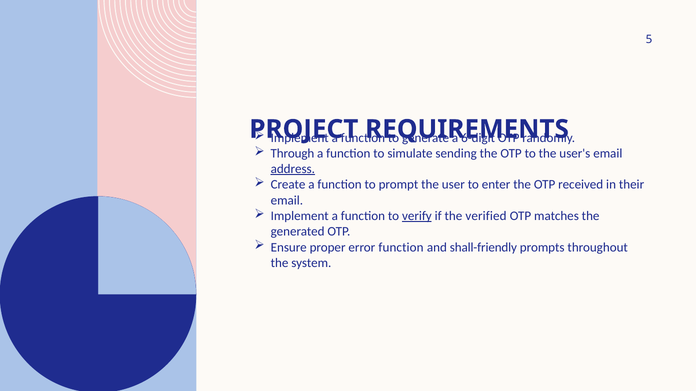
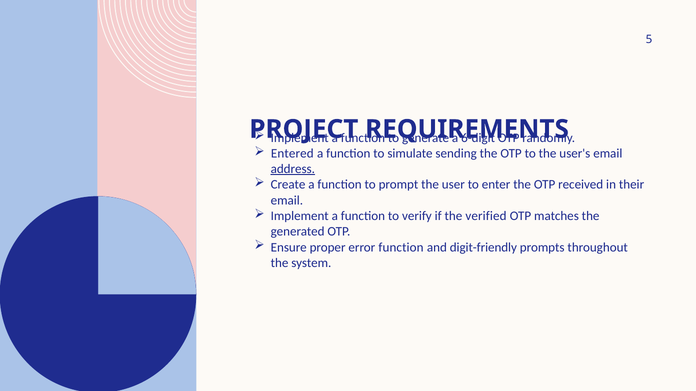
Through: Through -> Entered (292, 154)
verify underline: present -> none (417, 216)
shall-friendly: shall-friendly -> digit-friendly (483, 248)
